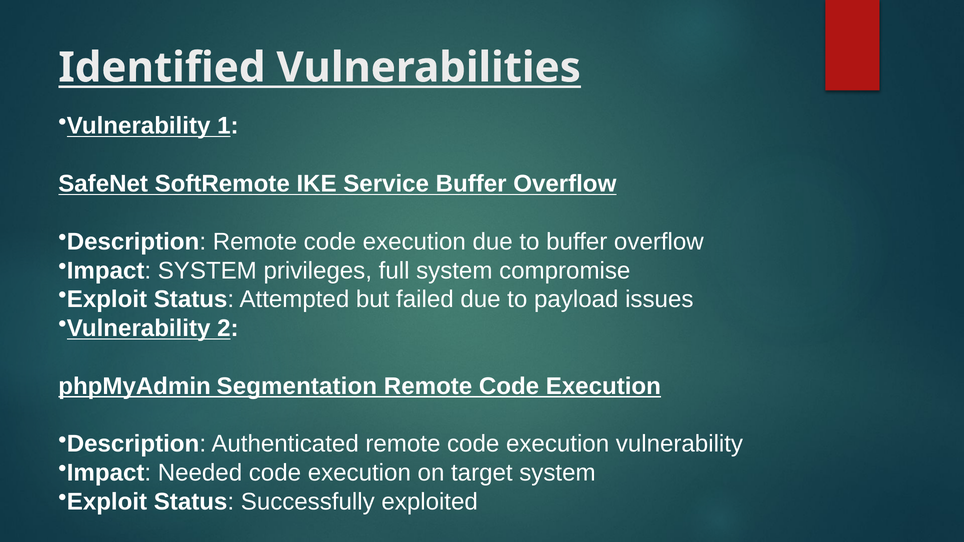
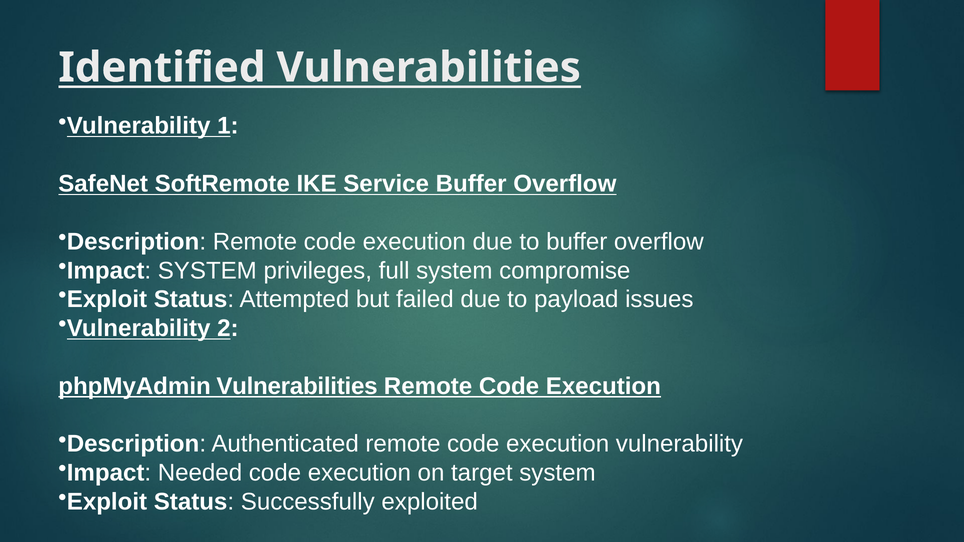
phpMyAdmin Segmentation: Segmentation -> Vulnerabilities (297, 386)
